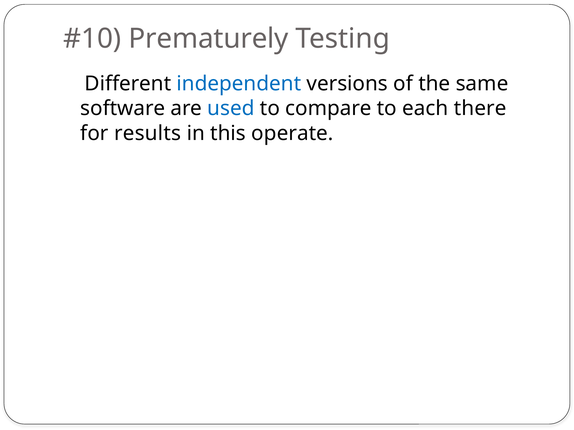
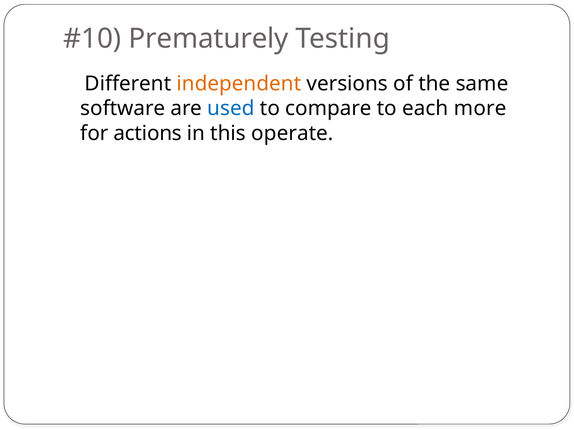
independent colour: blue -> orange (239, 84)
there: there -> more (480, 109)
results: results -> actions (148, 133)
